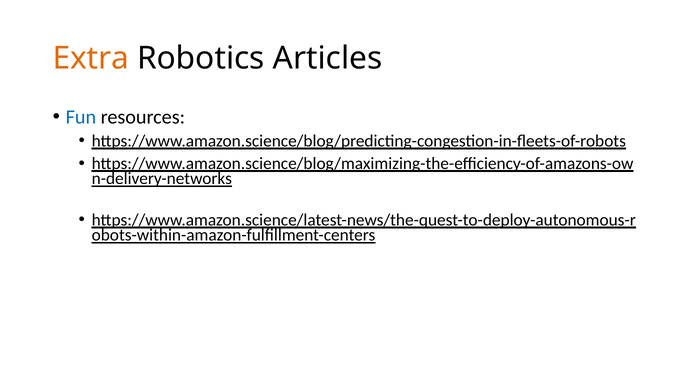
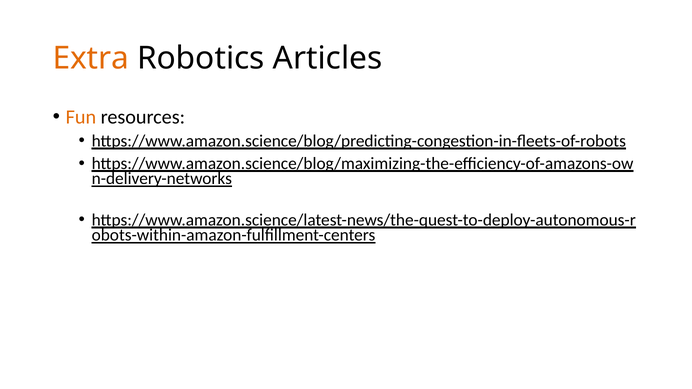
Fun colour: blue -> orange (81, 117)
